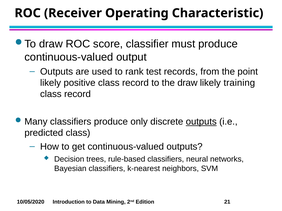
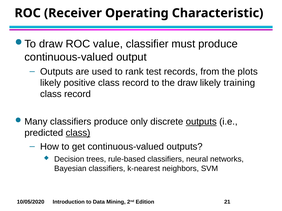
score: score -> value (108, 44)
point: point -> plots (248, 72)
class underline: none -> present (78, 133)
